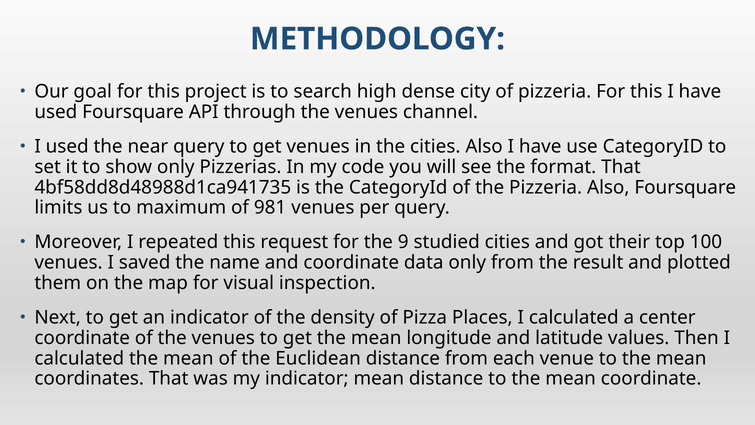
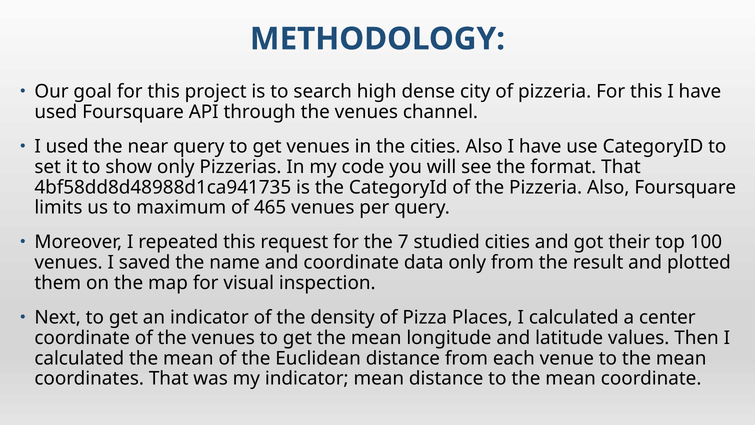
981: 981 -> 465 (270, 208)
9: 9 -> 7 (403, 242)
